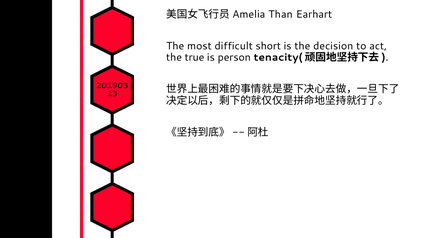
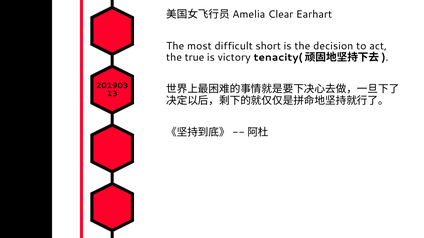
Than: Than -> Clear (281, 14)
person: person -> victory (234, 58)
